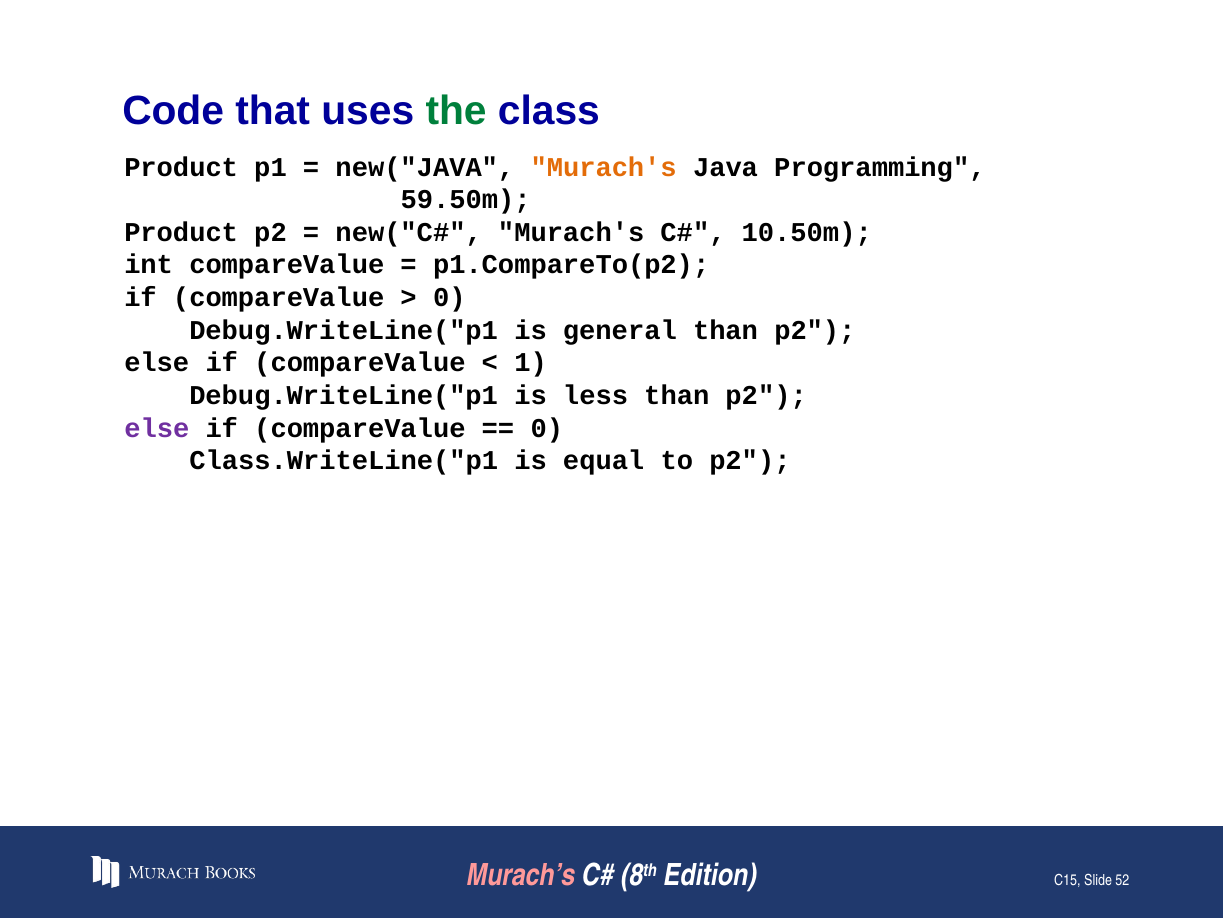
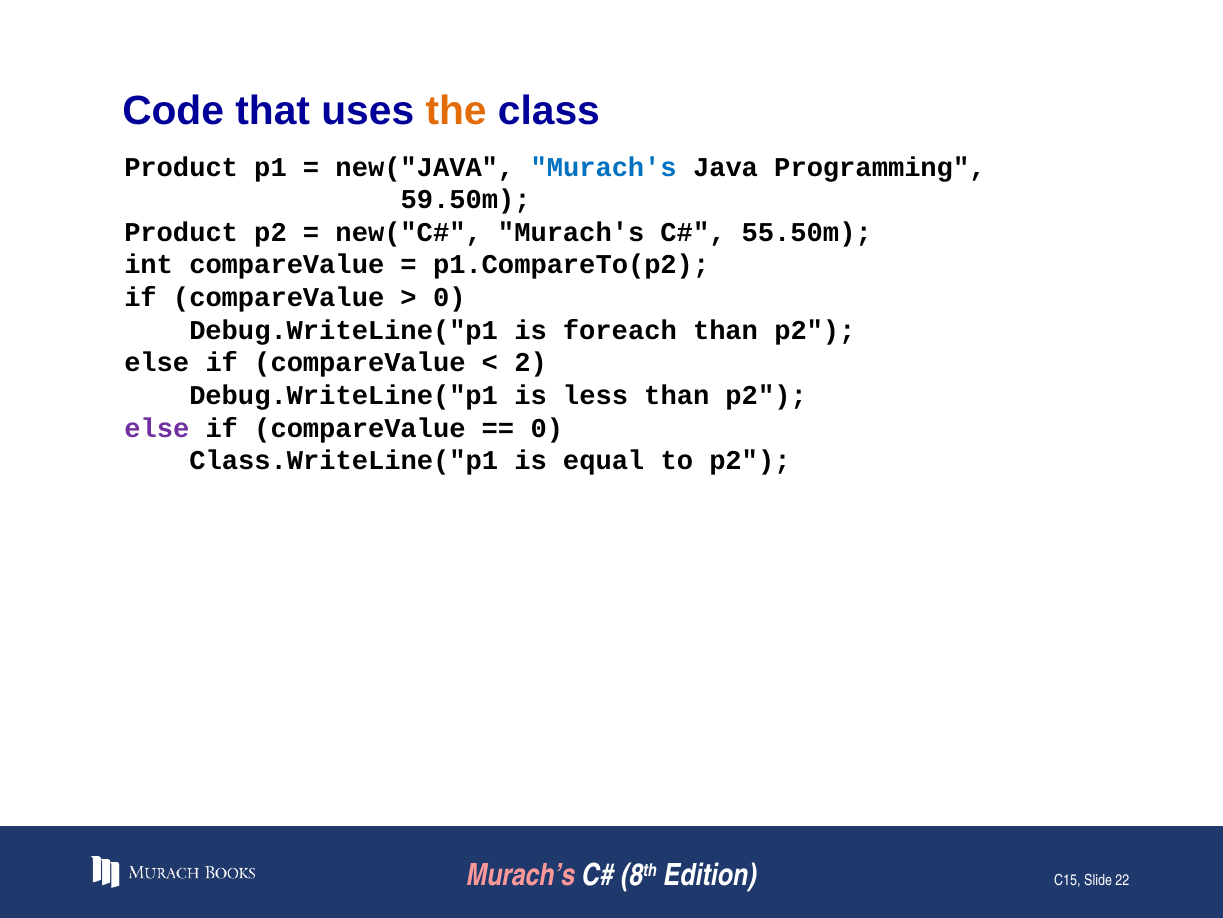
the colour: green -> orange (456, 111)
Murach's colour: orange -> blue (604, 167)
10.50m: 10.50m -> 55.50m (807, 232)
general: general -> foreach (620, 330)
1: 1 -> 2 (531, 363)
52: 52 -> 22 (1122, 880)
